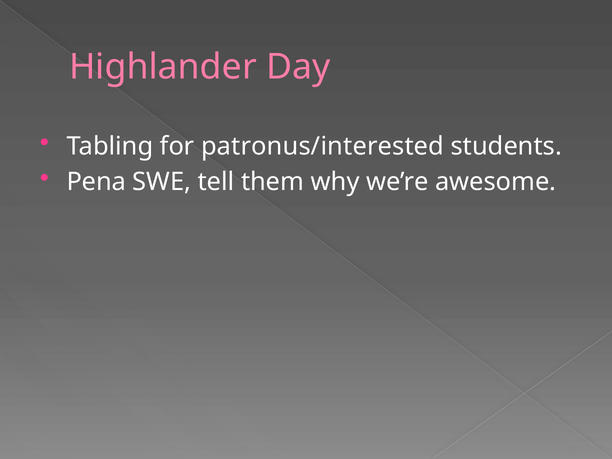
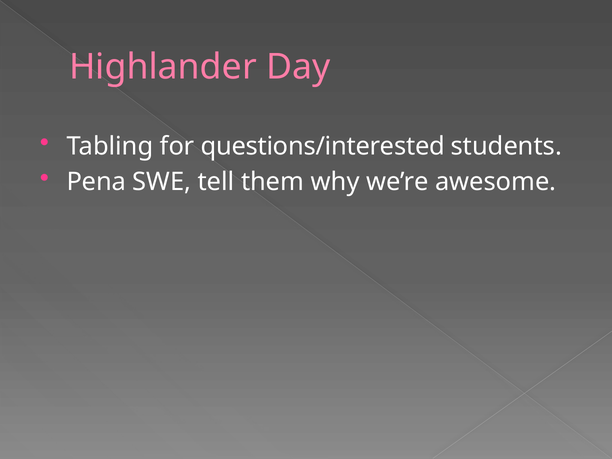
patronus/interested: patronus/interested -> questions/interested (323, 146)
